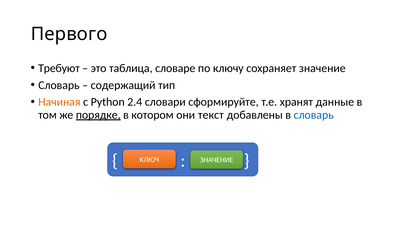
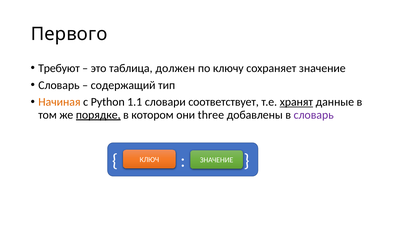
словаре: словаре -> должен (175, 68)
2.4: 2.4 -> 1.1 (135, 102)
сформируйте: сформируйте -> соответствует (224, 102)
хранят underline: none -> present (296, 102)
текст: текст -> three (211, 115)
словарь colour: blue -> purple (314, 115)
